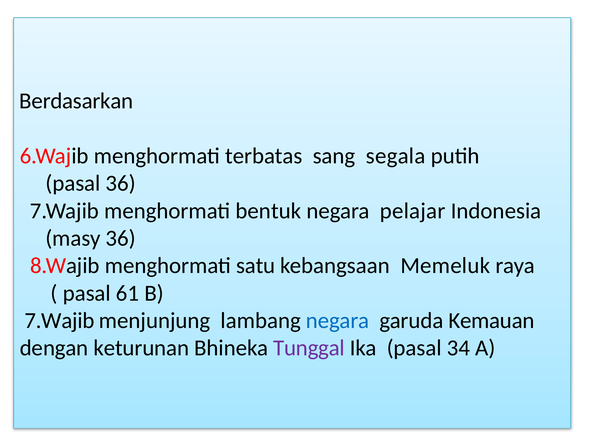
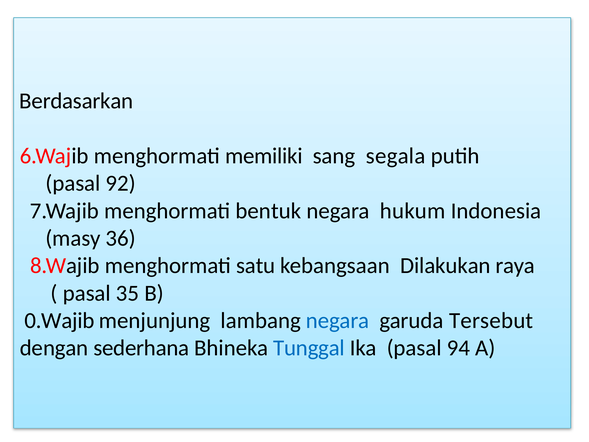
terbatas: terbatas -> memiliki (264, 156)
pasal 36: 36 -> 92 (121, 183)
pelajar: pelajar -> hukum (413, 211)
Memeluk: Memeluk -> Dilakukan (445, 266)
61: 61 -> 35 (128, 293)
7.Wajib: 7.Wajib -> 0.Wajib (59, 320)
Kemauan: Kemauan -> Tersebut (491, 320)
keturunan: keturunan -> sederhana (141, 348)
Tunggal colour: purple -> blue (309, 348)
34: 34 -> 94 (458, 348)
